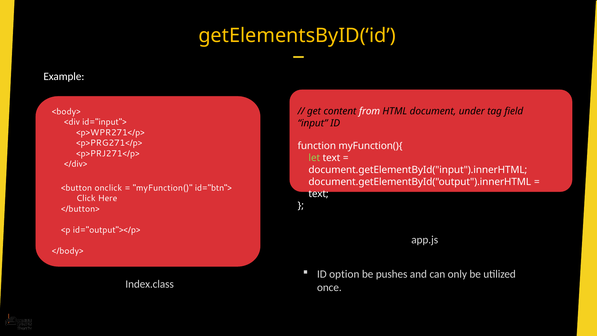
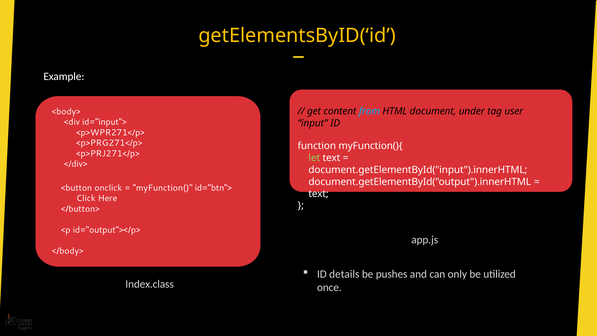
from colour: white -> light blue (370, 111)
field: field -> user (514, 111)
option: option -> details (344, 274)
